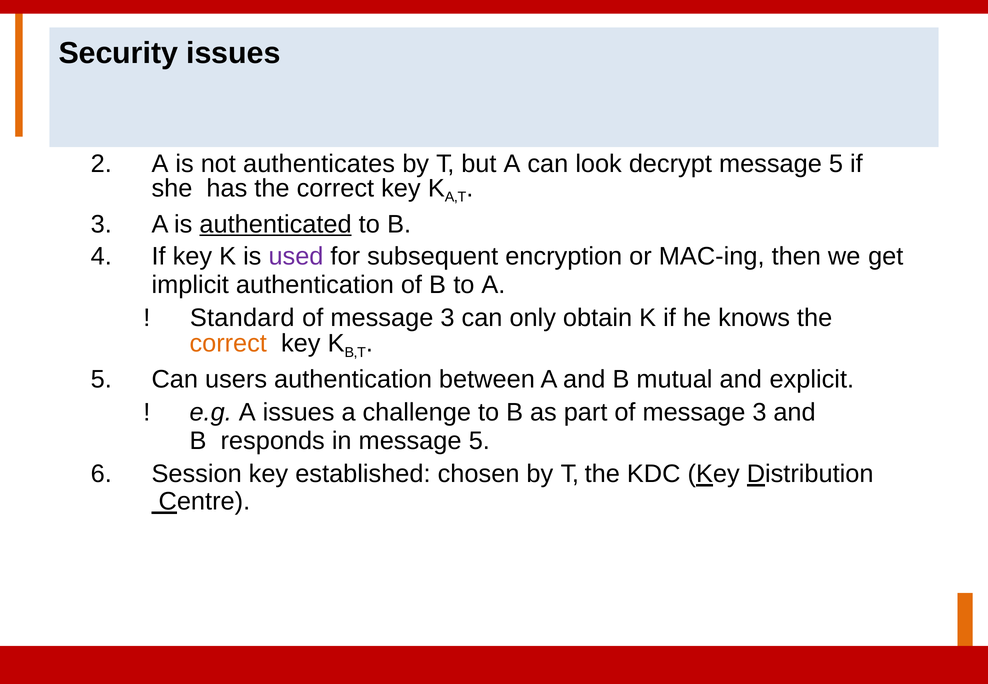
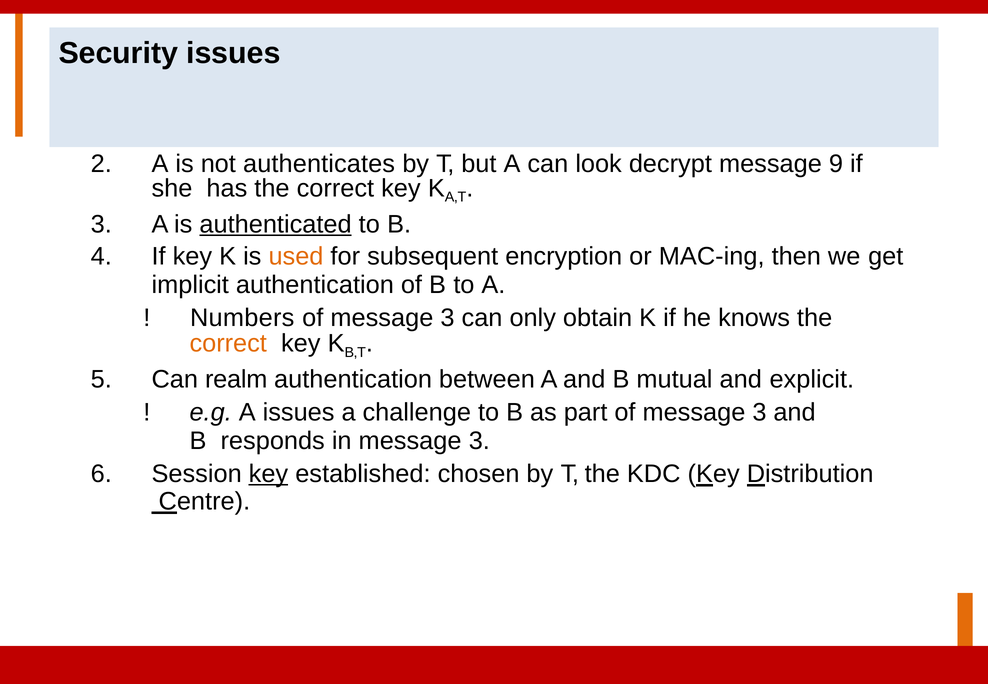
decrypt message 5: 5 -> 9 (836, 164)
used colour: purple -> orange (296, 256)
Standard: Standard -> Numbers (242, 318)
users: users -> realm (236, 379)
in message 5: 5 -> 3 (479, 441)
key underline: none -> present (268, 474)
